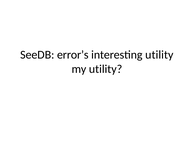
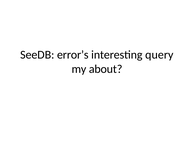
interesting utility: utility -> query (159, 55)
my utility: utility -> about (106, 69)
